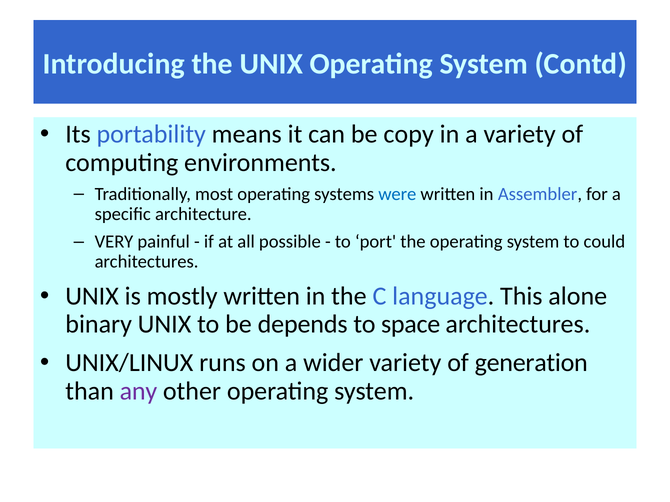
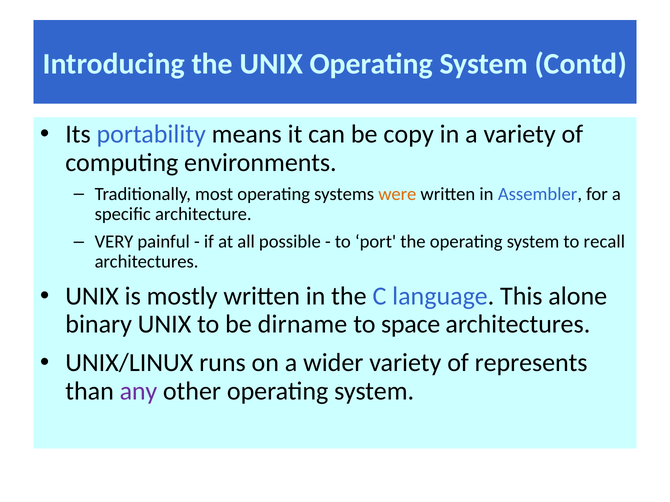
were colour: blue -> orange (397, 194)
could: could -> recall (604, 242)
depends: depends -> dirname (302, 325)
generation: generation -> represents (531, 363)
